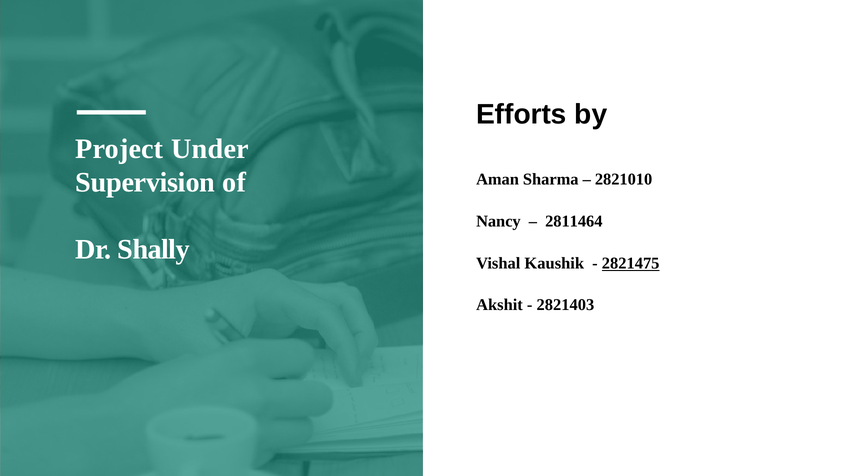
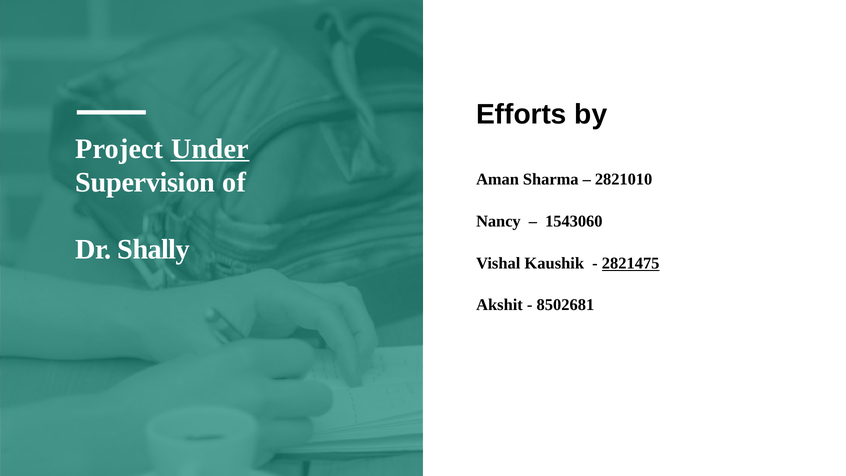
Under underline: none -> present (210, 149)
2811464: 2811464 -> 1543060 (574, 221)
2821403: 2821403 -> 8502681 (565, 305)
